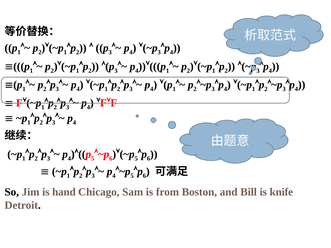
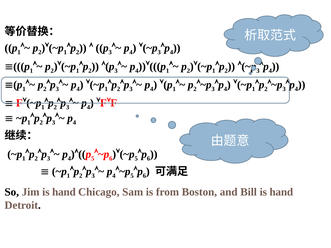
Bill is knife: knife -> hand (281, 192)
